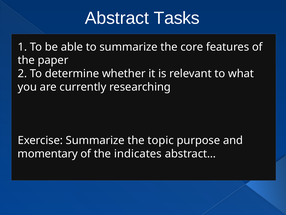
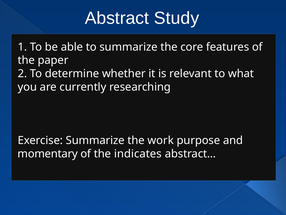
Tasks: Tasks -> Study (177, 18)
topic: topic -> work (161, 140)
